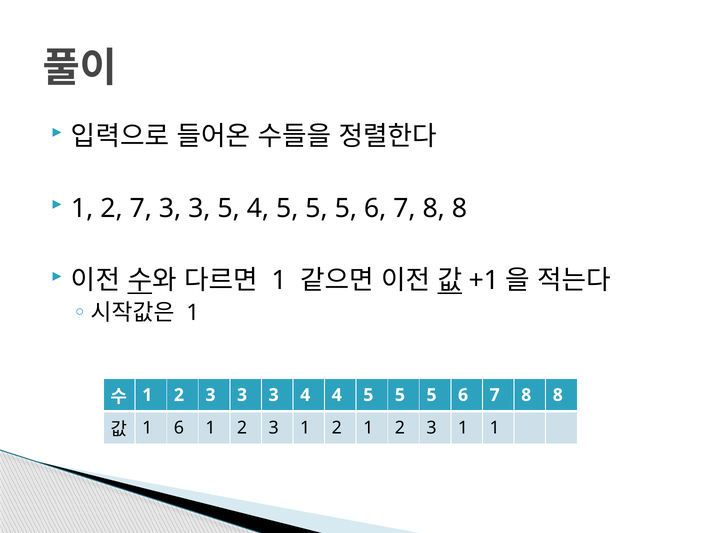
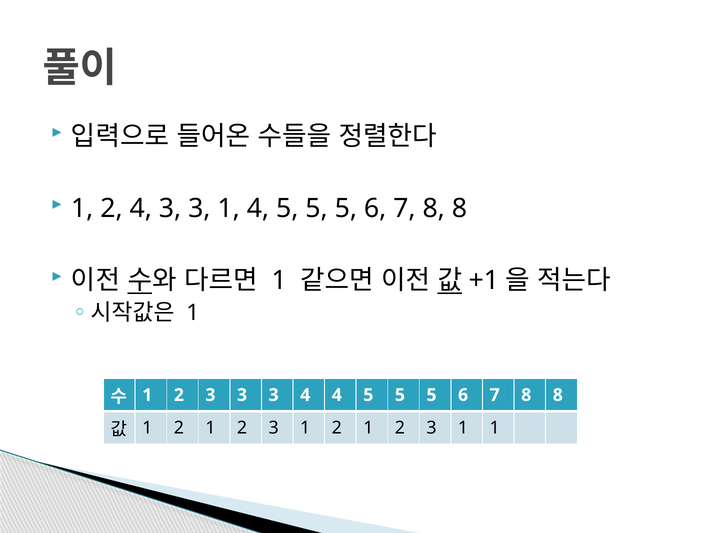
2 7: 7 -> 4 (141, 209)
3 3 5: 5 -> 1 (229, 209)
6: 6 -> 2 (179, 428)
